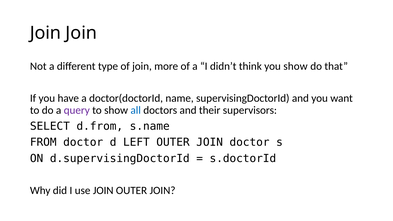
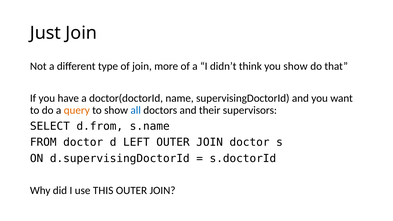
Join: Join -> Just (45, 33)
query colour: purple -> orange (77, 110)
use JOIN: JOIN -> THIS (103, 191)
